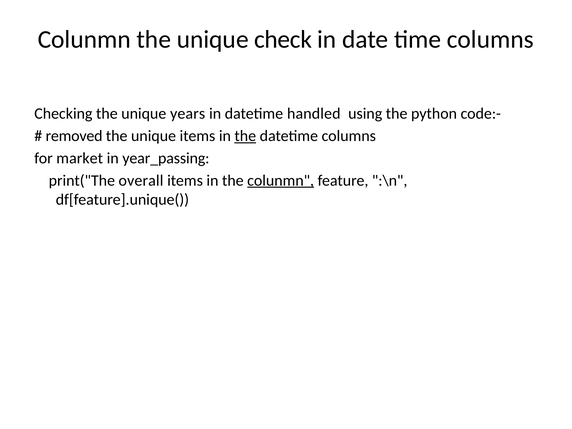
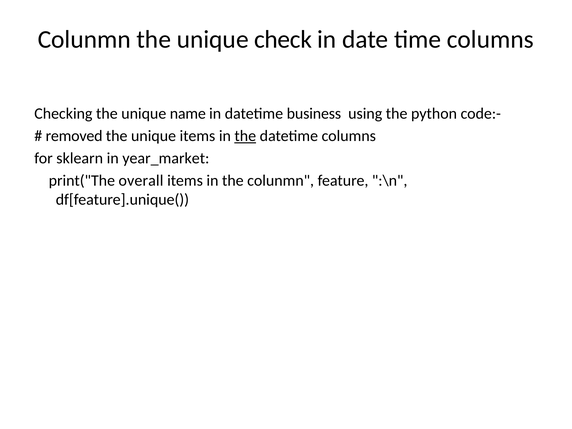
years: years -> name (188, 114)
handled: handled -> business (314, 114)
market: market -> sklearn (80, 158)
year_passing: year_passing -> year_market (166, 158)
colunmn underline: present -> none (281, 180)
